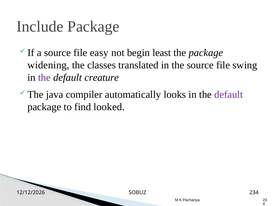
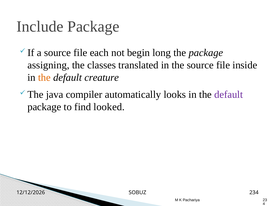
easy: easy -> each (99, 53)
least: least -> long (162, 53)
widening: widening -> assigning (48, 65)
swing: swing -> inside (245, 65)
the colour: purple -> orange (44, 78)
